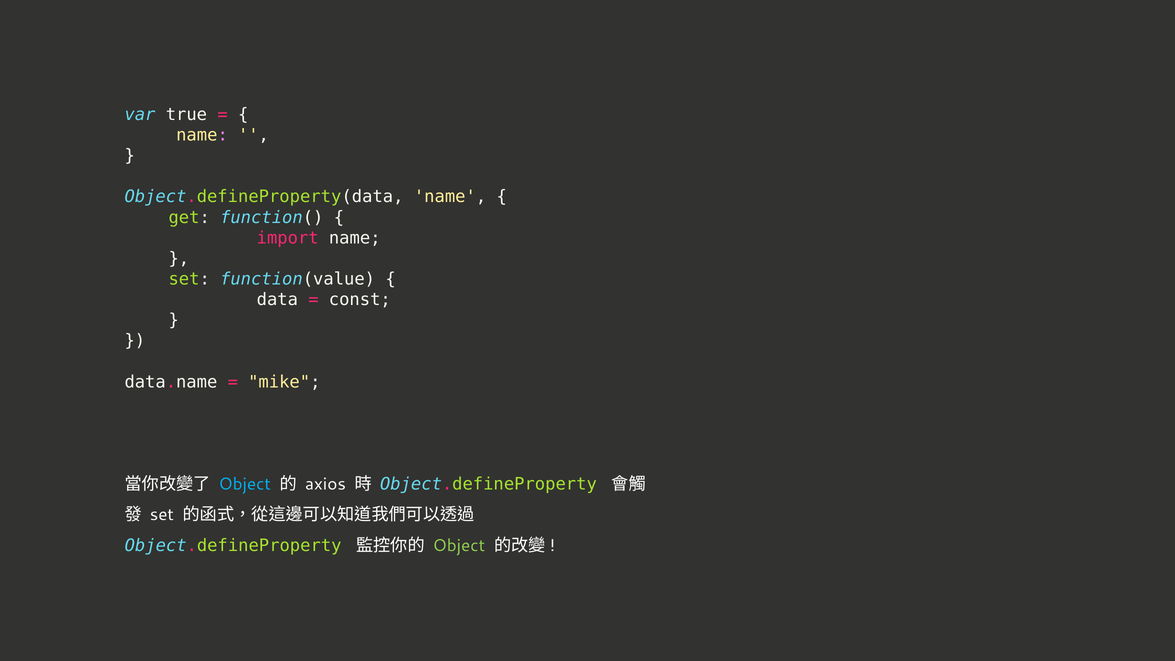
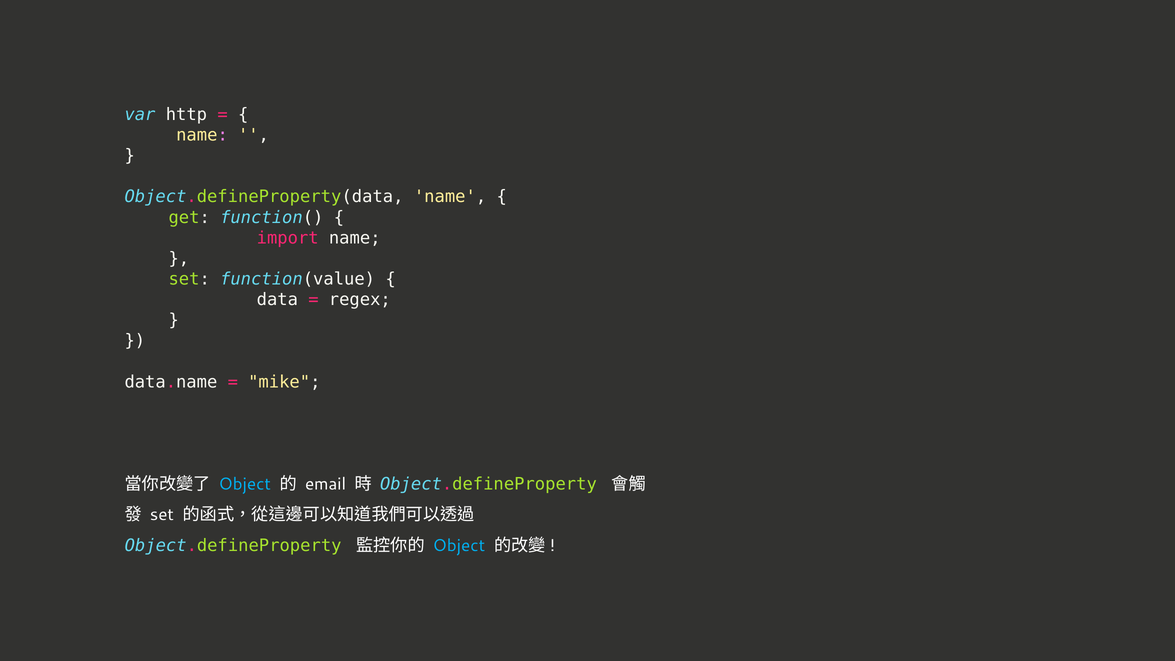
true: true -> http (186, 114)
const: const -> regex (360, 300)
axios: axios -> email (326, 484)
Object colour: light green -> light blue (459, 546)
